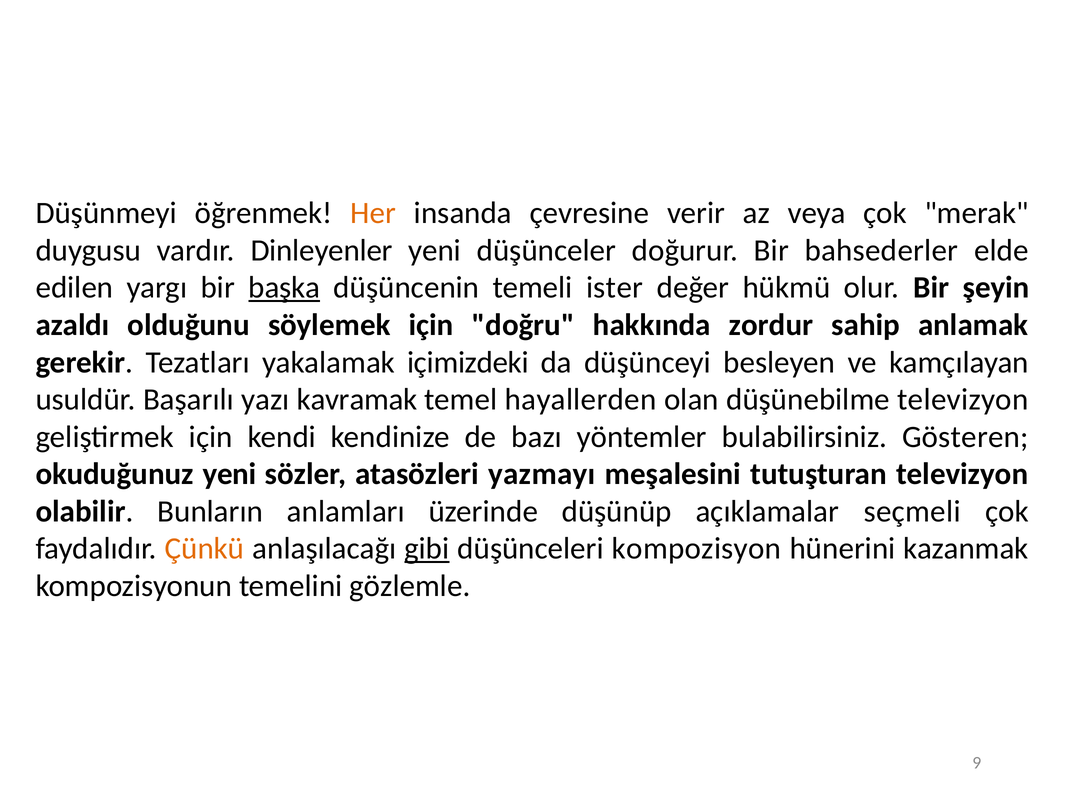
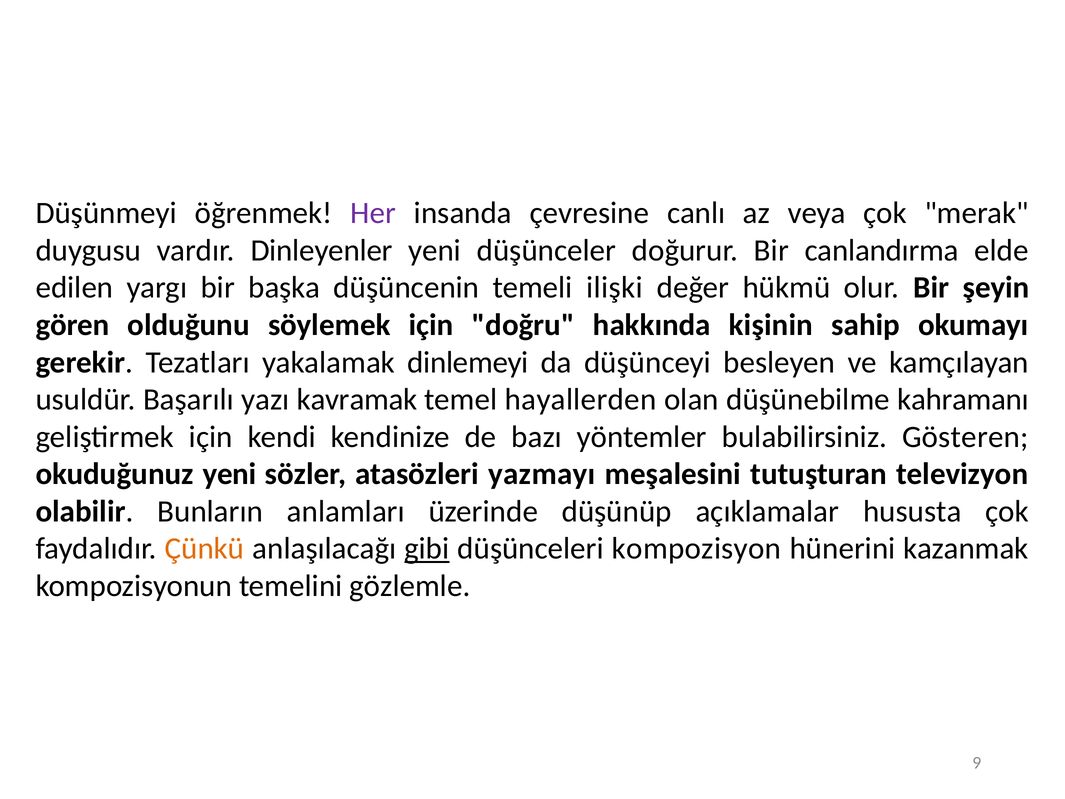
Her colour: orange -> purple (373, 213)
verir: verir -> canlı (696, 213)
bahsederler: bahsederler -> canlandırma (882, 250)
başka underline: present -> none (284, 288)
ister: ister -> ilişki (615, 288)
azaldı: azaldı -> gören (73, 325)
zordur: zordur -> kişinin (771, 325)
anlamak: anlamak -> okumayı (973, 325)
içimizdeki: içimizdeki -> dinlemeyi (468, 362)
düşünebilme televizyon: televizyon -> kahramanı (963, 399)
seçmeli: seçmeli -> hususta (912, 511)
